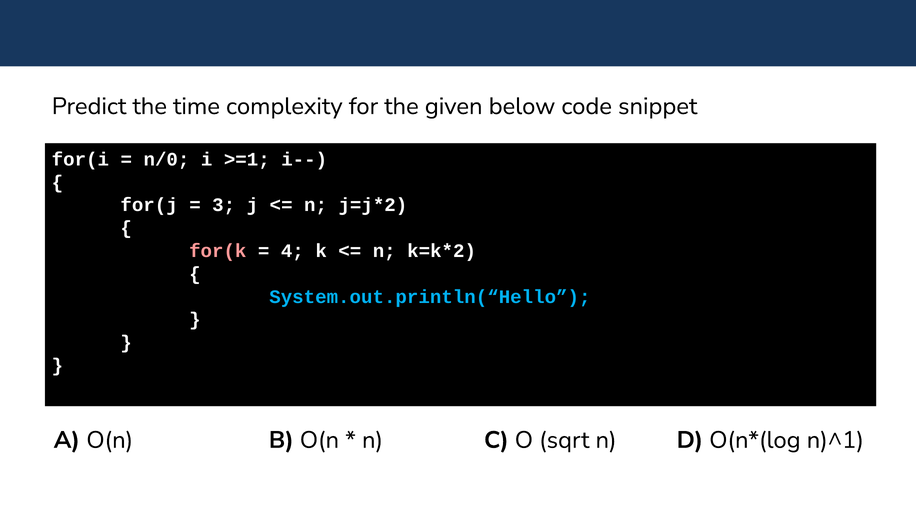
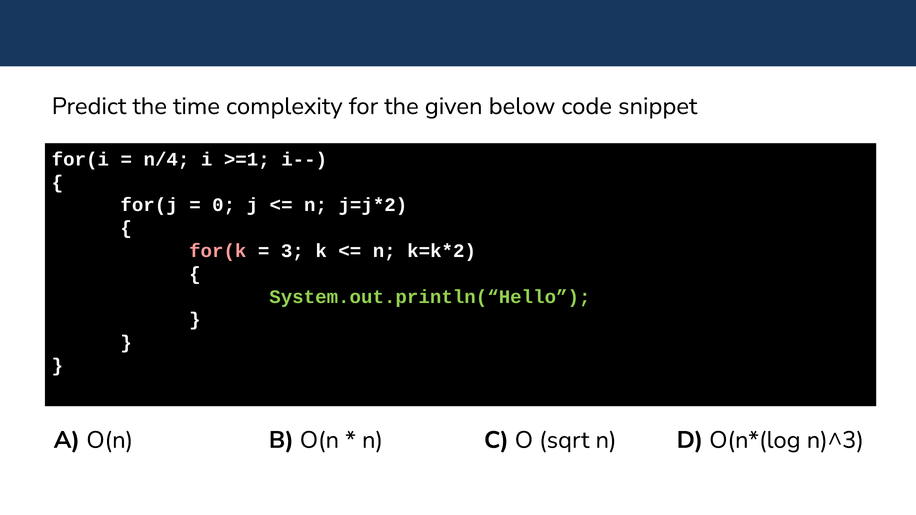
n/0: n/0 -> n/4 (166, 159)
3: 3 -> 0 (224, 205)
4: 4 -> 3 (292, 251)
System.out.println(“Hello colour: light blue -> light green (430, 297)
n)^1: n)^1 -> n)^3 (835, 440)
